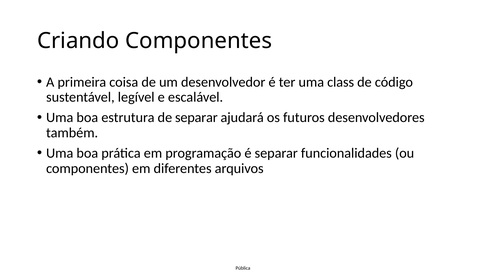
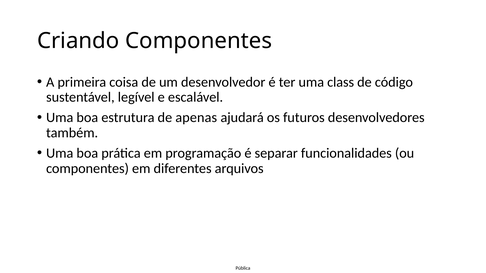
de separar: separar -> apenas (196, 118)
